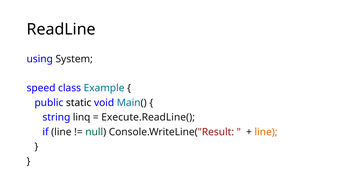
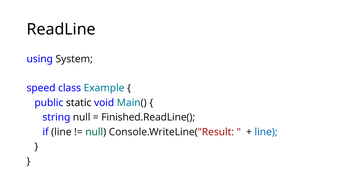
string linq: linq -> null (82, 118)
Execute.ReadLine(: Execute.ReadLine( -> Finished.ReadLine( (148, 118)
line colour: orange -> blue (266, 132)
